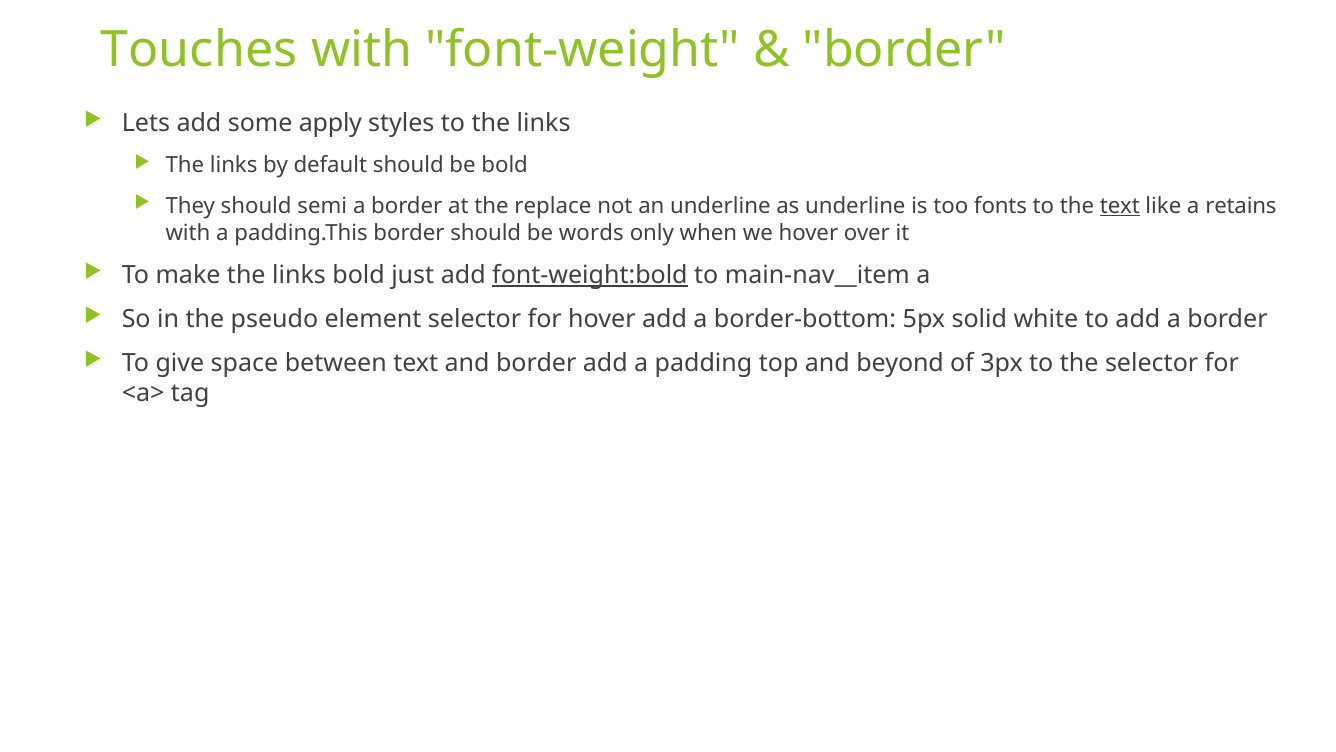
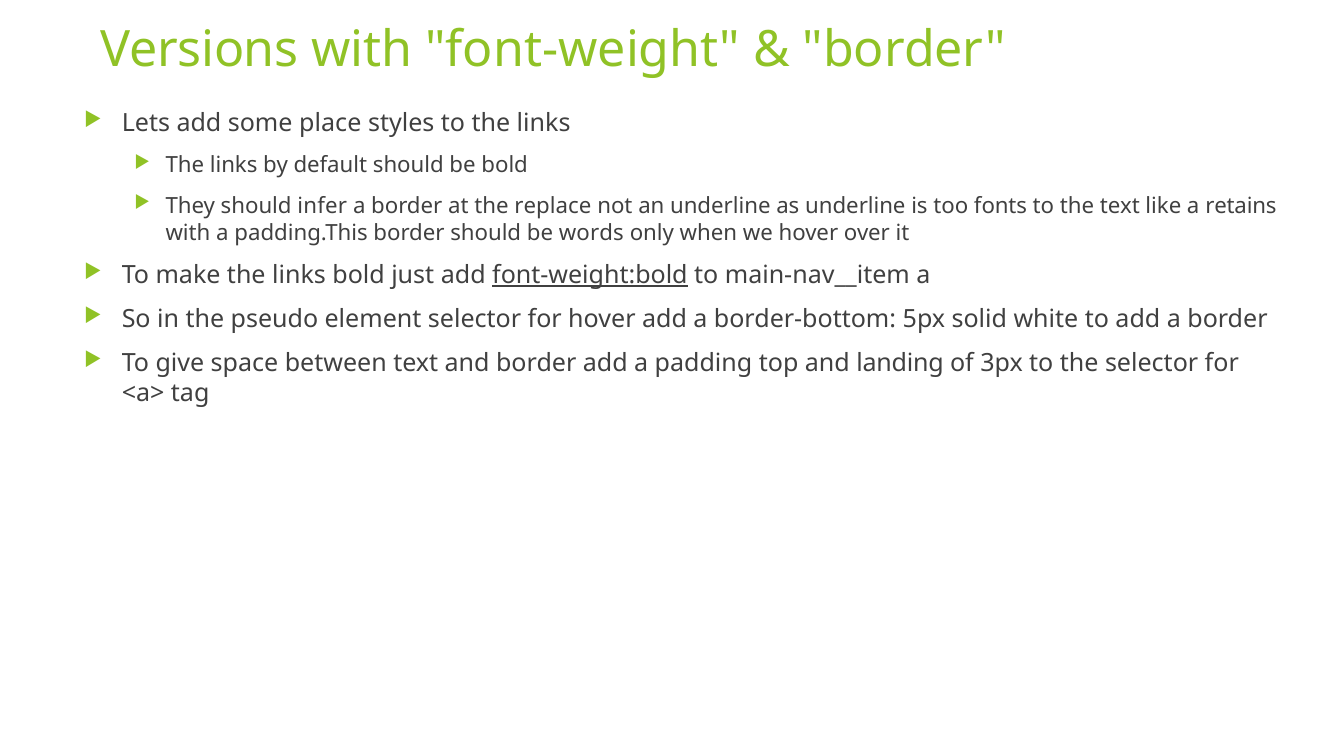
Touches: Touches -> Versions (199, 50)
apply: apply -> place (330, 123)
semi: semi -> infer (322, 206)
text underline: present -> none (1120, 206)
beyond: beyond -> landing (900, 363)
